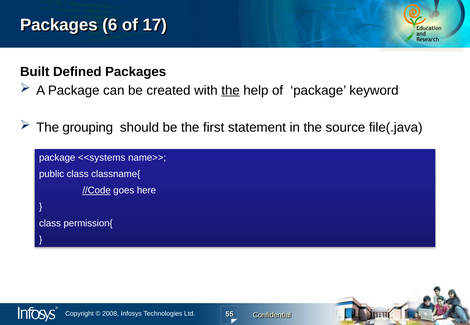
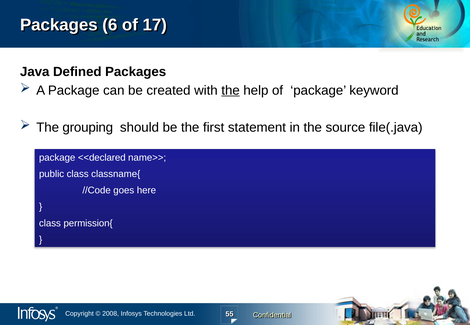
Built: Built -> Java (35, 72)
<<systems: <<systems -> <<declared (102, 158)
//Code underline: present -> none (97, 191)
